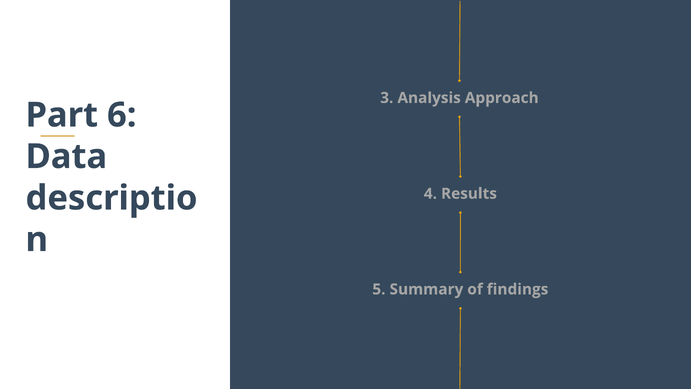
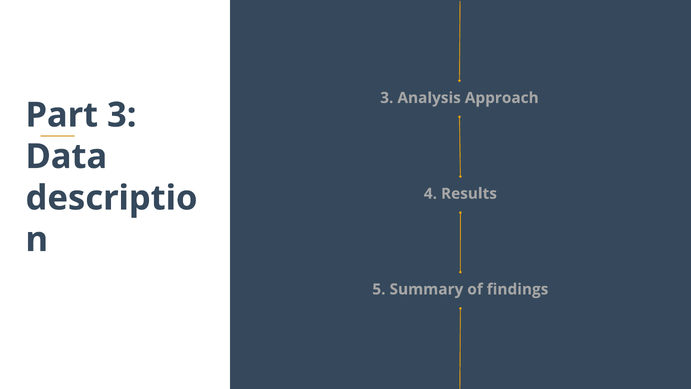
Part 6: 6 -> 3 (122, 115)
